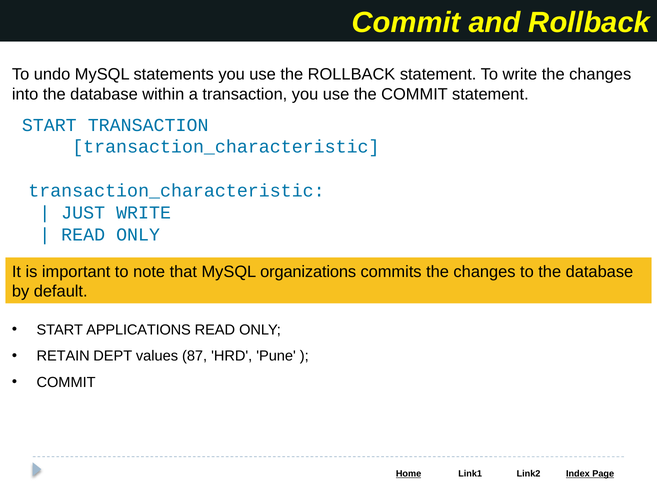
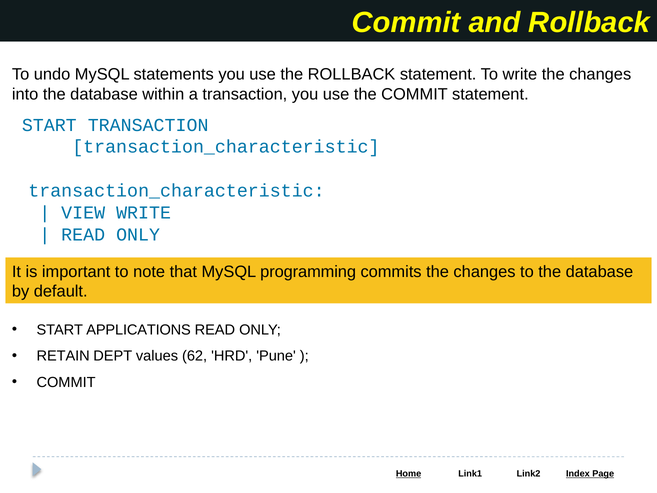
JUST: JUST -> VIEW (83, 213)
organizations: organizations -> programming (308, 272)
87: 87 -> 62 (195, 356)
